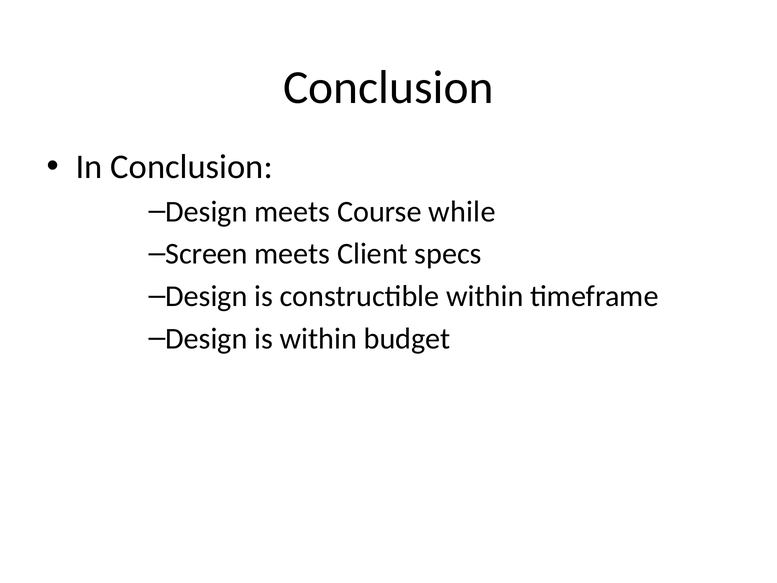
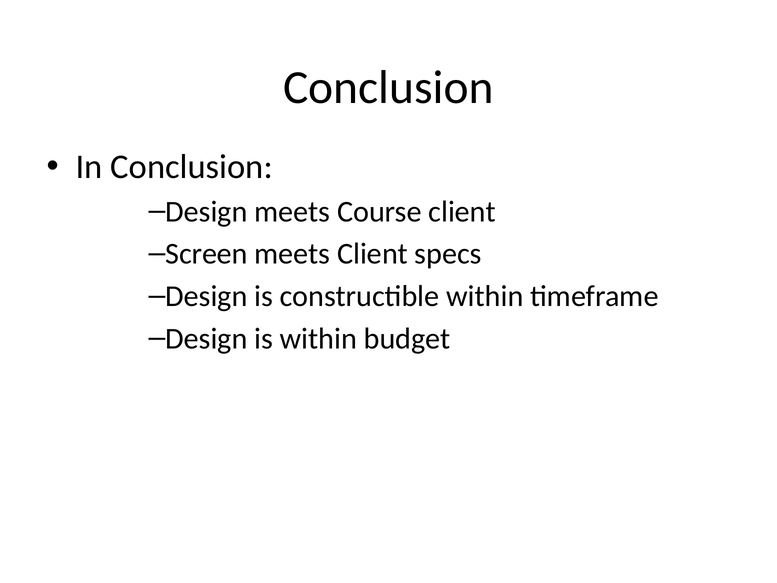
Course while: while -> client (462, 212)
